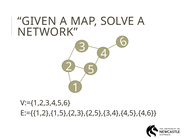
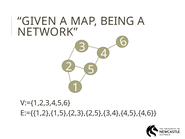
SOLVE: SOLVE -> BEING (117, 21)
